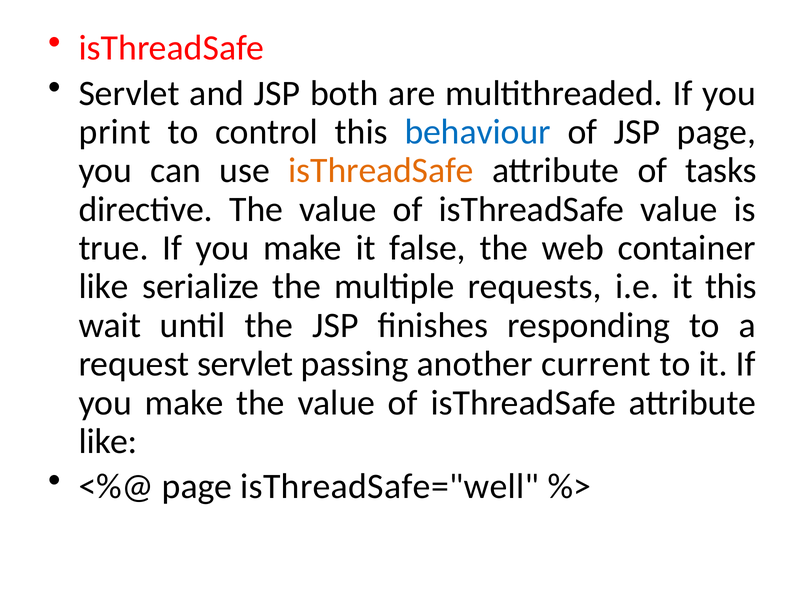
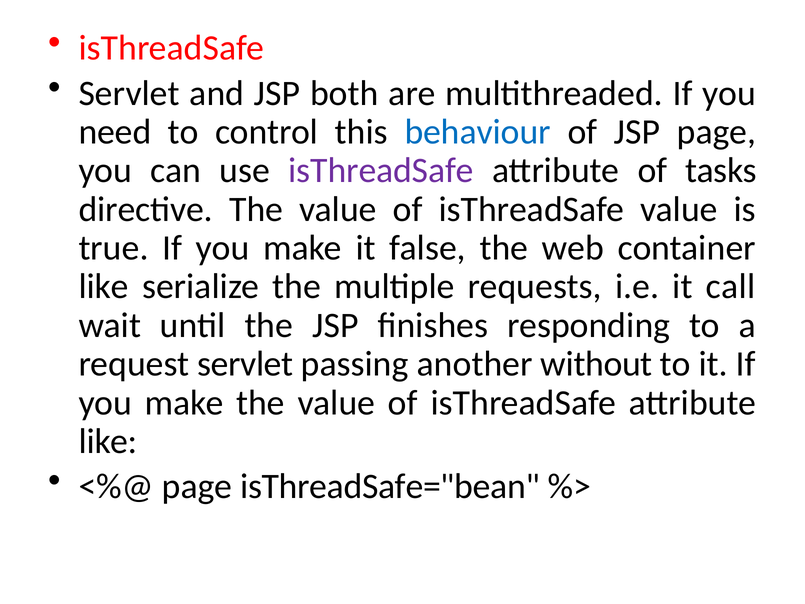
print: print -> need (115, 132)
isThreadSafe colour: orange -> purple (381, 171)
it this: this -> call (731, 287)
current: current -> without (596, 364)
isThreadSafe="well: isThreadSafe="well -> isThreadSafe="bean (390, 486)
